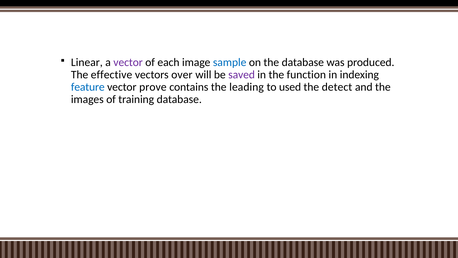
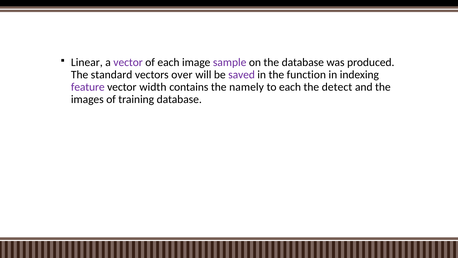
sample colour: blue -> purple (230, 62)
effective: effective -> standard (112, 75)
feature colour: blue -> purple (88, 87)
prove: prove -> width (153, 87)
leading: leading -> namely (247, 87)
to used: used -> each (290, 87)
